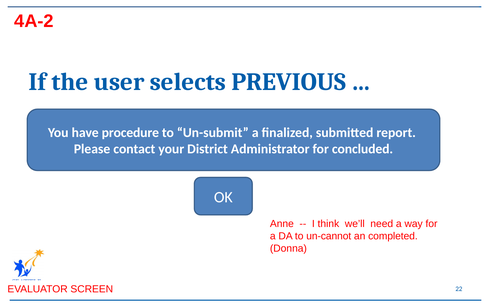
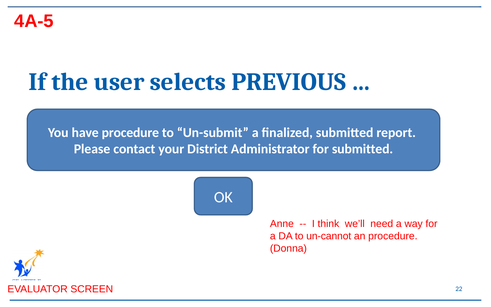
4A-2: 4A-2 -> 4A-5 (34, 21)
for concluded: concluded -> submitted (363, 149)
an completed: completed -> procedure (393, 236)
